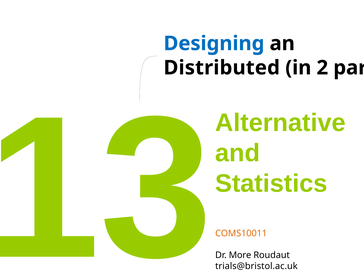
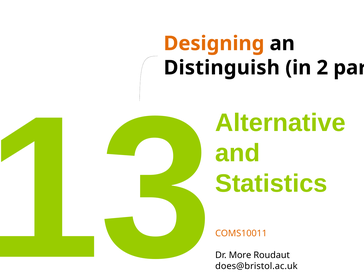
Designing colour: blue -> orange (214, 43)
Distributed: Distributed -> Distinguish (222, 68)
trials@bristol.ac.uk: trials@bristol.ac.uk -> does@bristol.ac.uk (256, 266)
